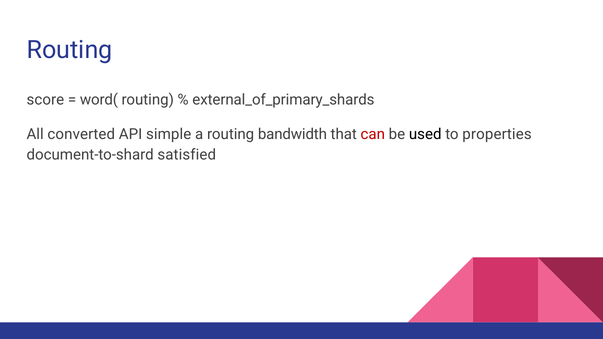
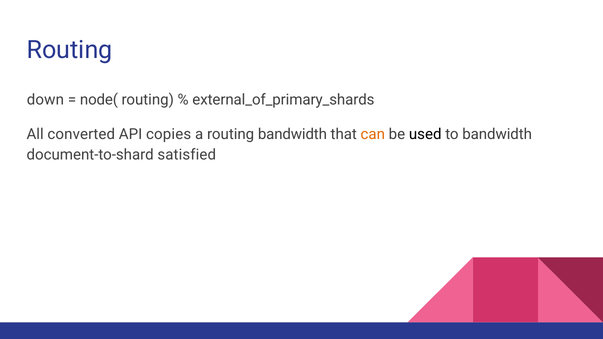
score: score -> down (45, 100)
word(: word( -> node( (99, 100)
simple: simple -> copies (169, 134)
can colour: red -> orange (373, 134)
to properties: properties -> bandwidth (497, 134)
